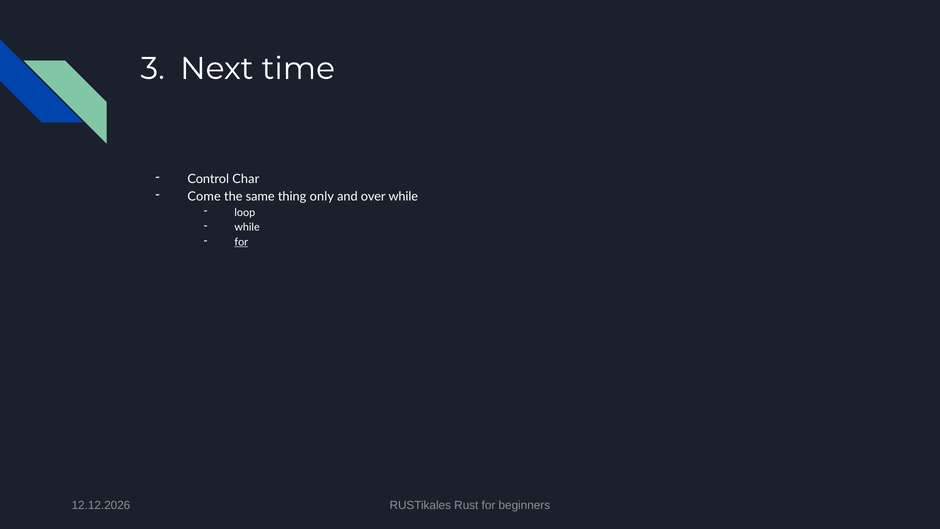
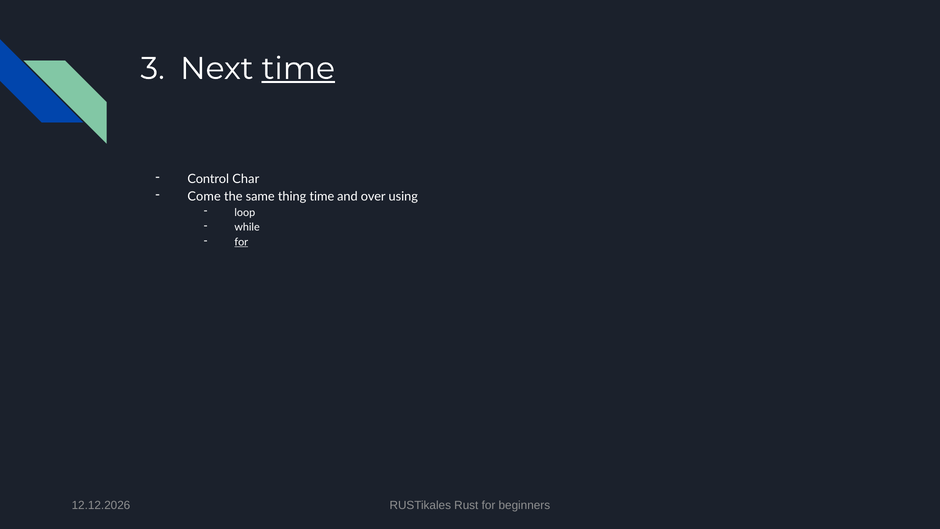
time underline: none -> present (298, 69)
thing only: only -> time (322, 197)
over while: while -> using (403, 197)
